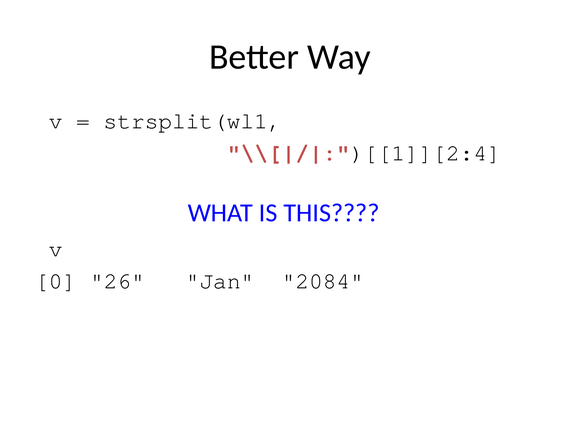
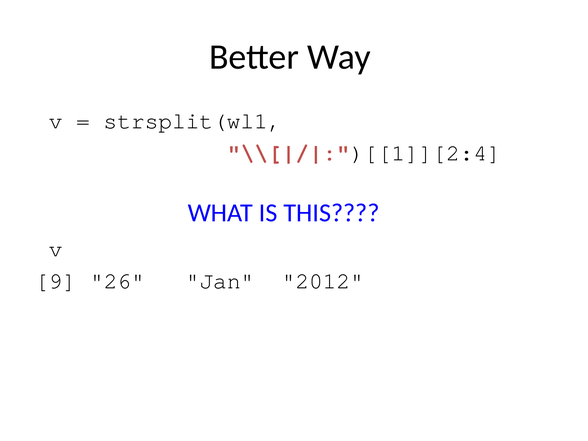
0: 0 -> 9 (56, 281)
2084: 2084 -> 2012 (323, 281)
